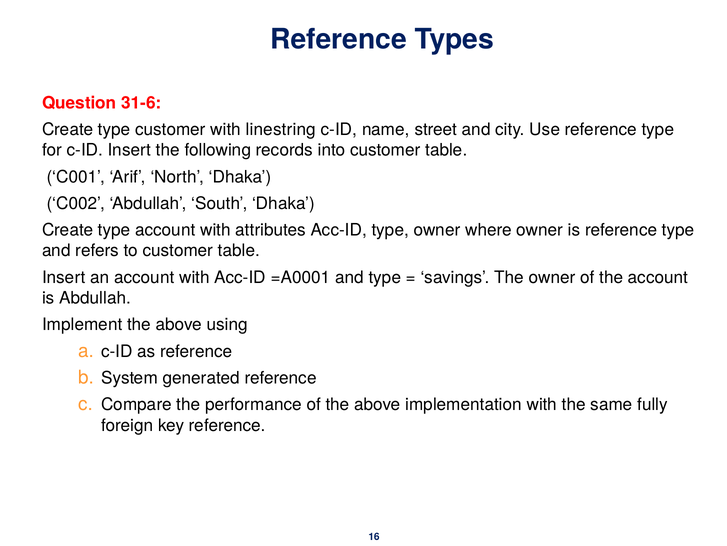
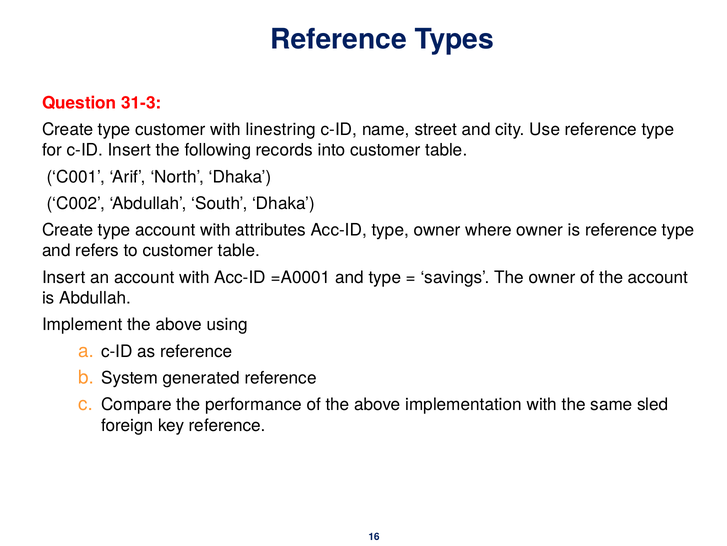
31-6: 31-6 -> 31-3 (141, 103)
fully: fully -> sled (653, 404)
